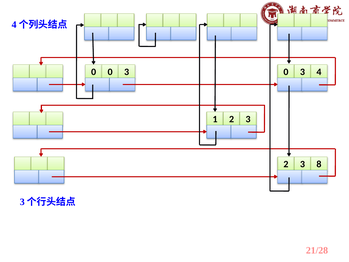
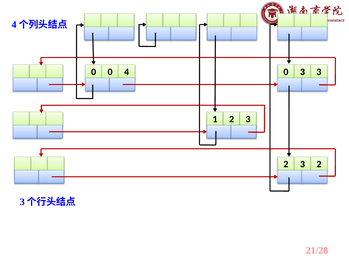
3: 3 -> 4 (127, 72)
4: 4 -> 3 (319, 72)
8: 8 -> 2 (319, 164)
